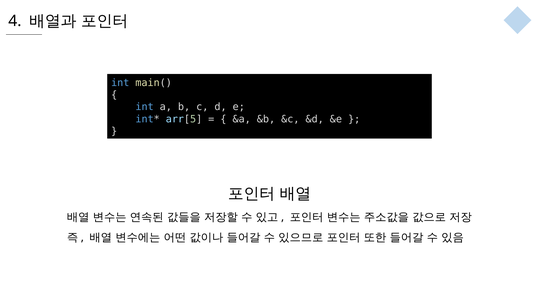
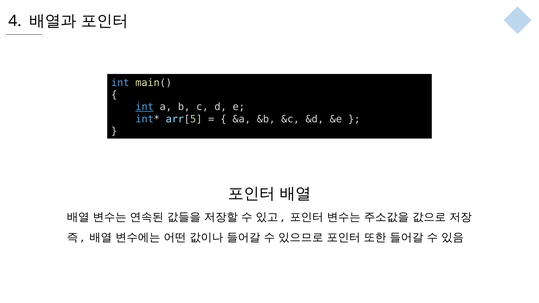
int underline: none -> present (145, 107)
